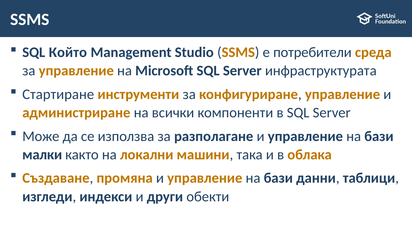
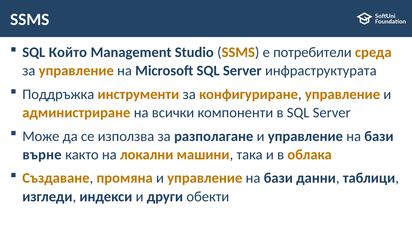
Стартиране: Стартиране -> Поддръжка (58, 94)
малки: малки -> върне (42, 154)
